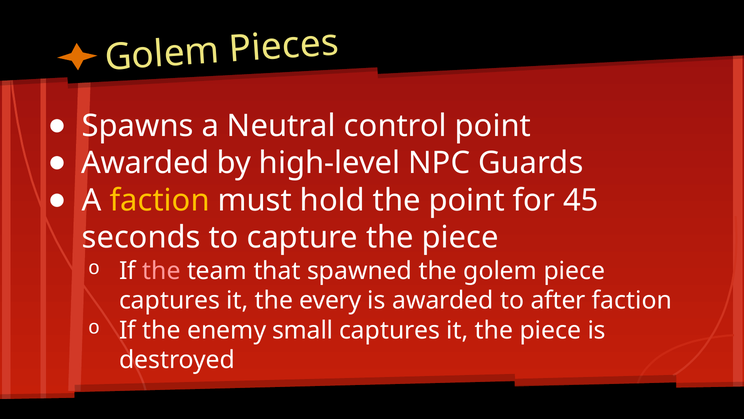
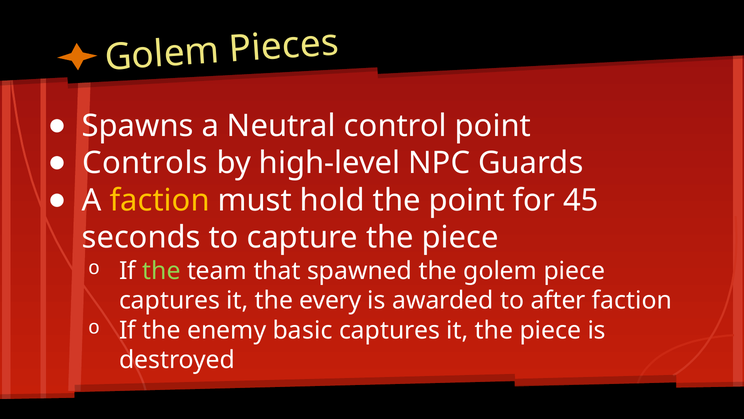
Awarded: Awarded -> Controls (145, 163)
the colour: pink -> light green (161, 271)
small: small -> basic (303, 330)
